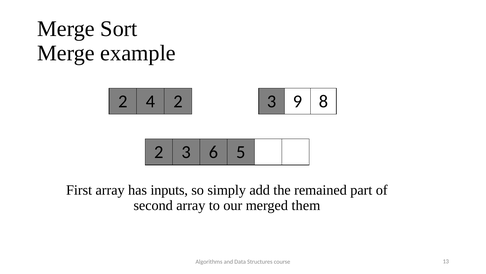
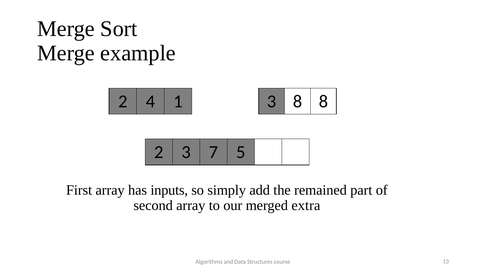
4 2: 2 -> 1 (178, 101)
3 9: 9 -> 8 (297, 101)
6: 6 -> 7 (213, 152)
them: them -> extra (306, 205)
